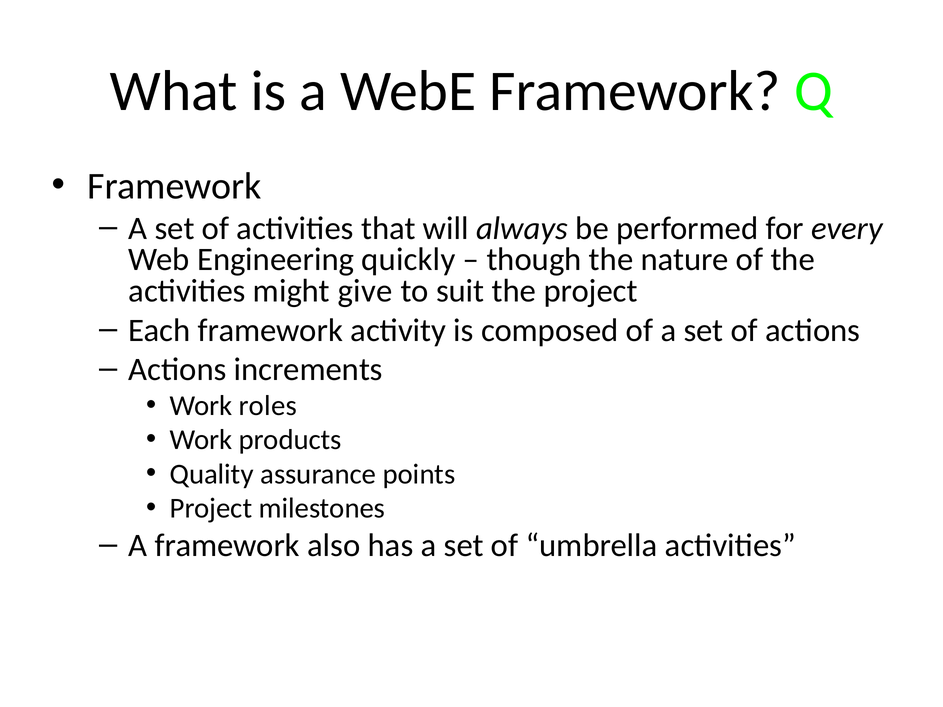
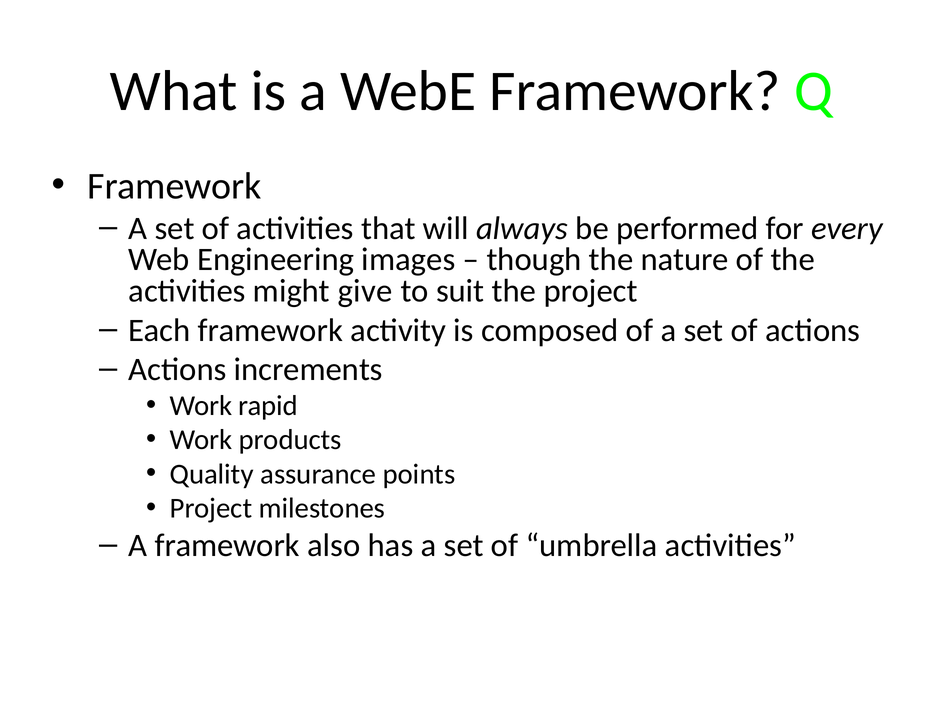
quickly: quickly -> images (408, 260)
roles: roles -> rapid (268, 406)
